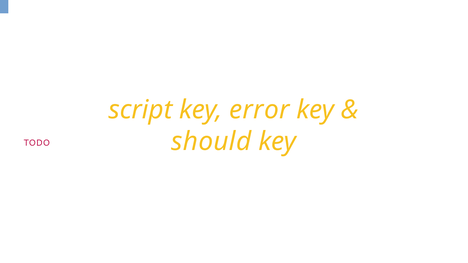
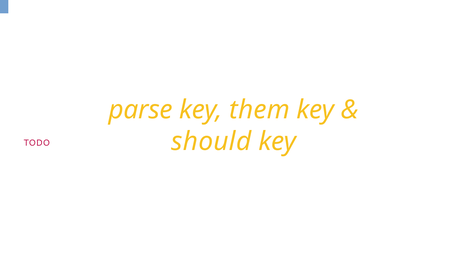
script: script -> parse (141, 110)
error: error -> them (259, 110)
